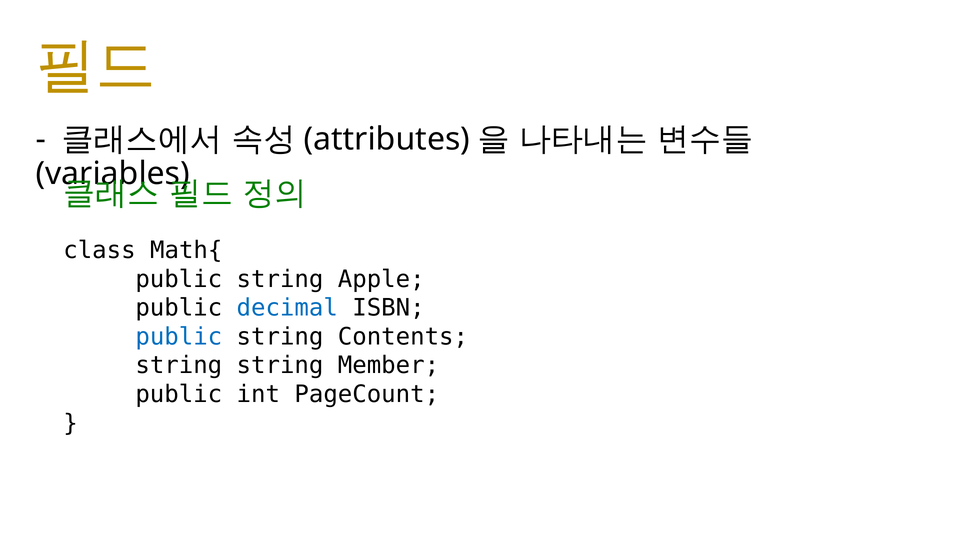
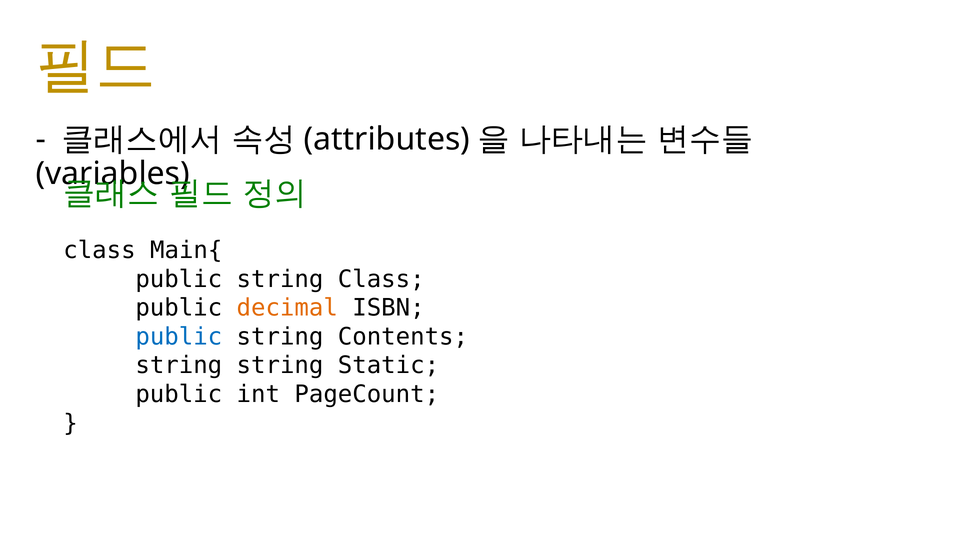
Math{: Math{ -> Main{ (186, 251)
string Apple: Apple -> Class (381, 279)
decimal colour: blue -> orange (287, 308)
Member: Member -> Static (388, 366)
